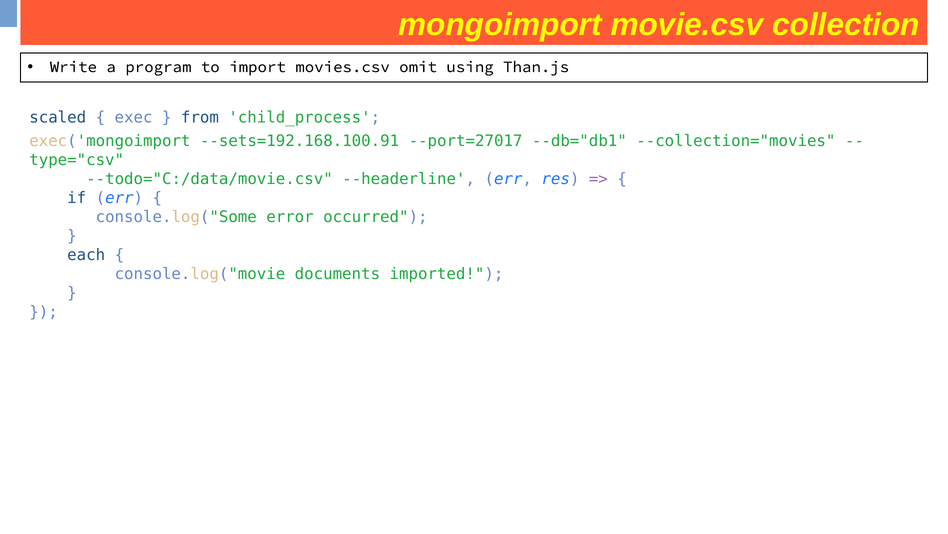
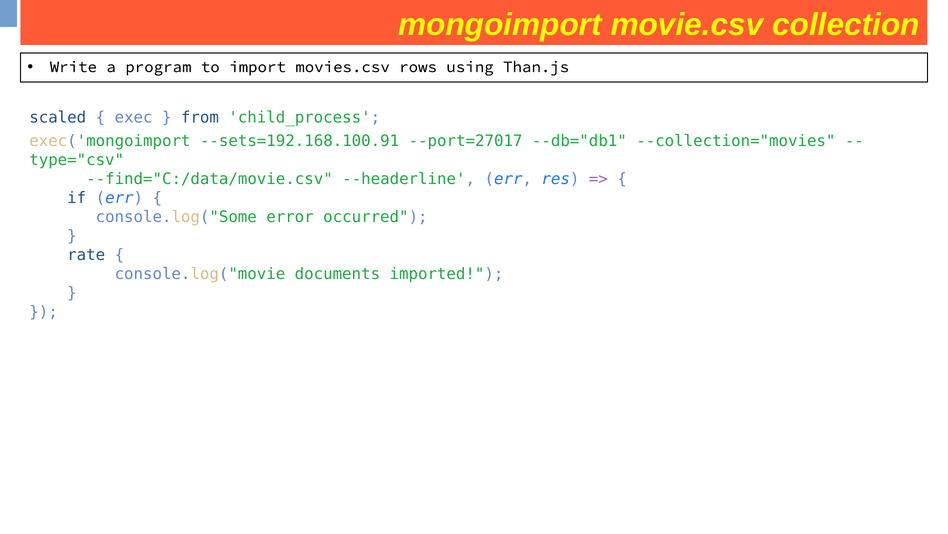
omit: omit -> rows (418, 67)
--todo="C:/data/movie.csv: --todo="C:/data/movie.csv -> --find="C:/data/movie.csv (209, 179)
each: each -> rate (86, 255)
